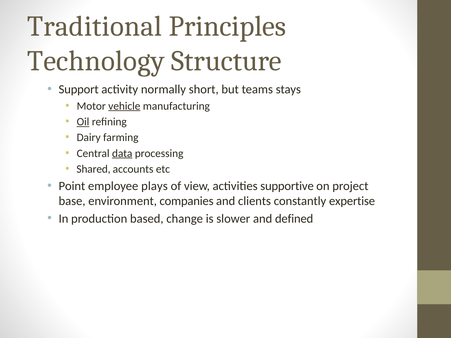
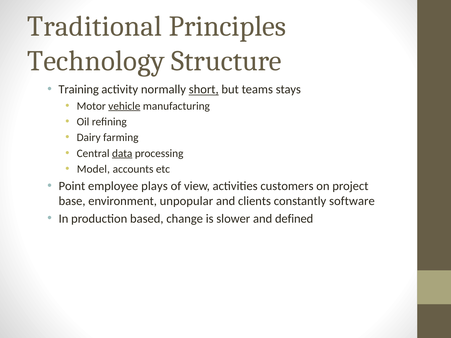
Support: Support -> Training (79, 90)
short underline: none -> present (204, 90)
Oil underline: present -> none (83, 122)
Shared: Shared -> Model (93, 169)
supportive: supportive -> customers (287, 186)
companies: companies -> unpopular (186, 201)
expertise: expertise -> software (352, 201)
